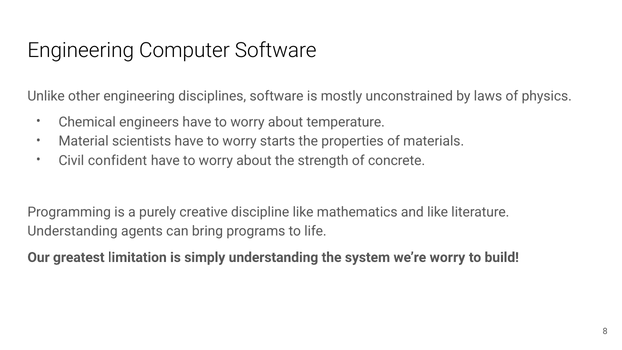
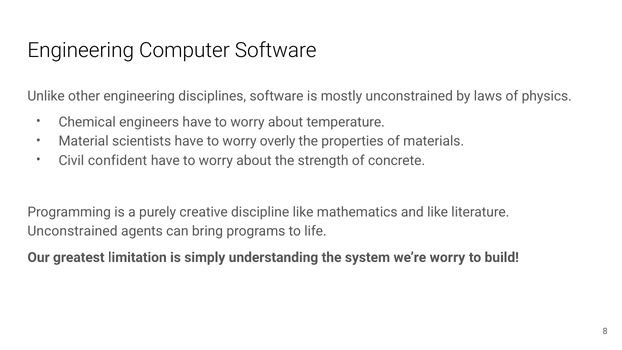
starts: starts -> overly (278, 141)
Understanding: Understanding -> Unconstrained (73, 231)
